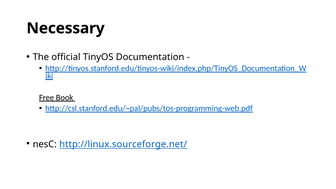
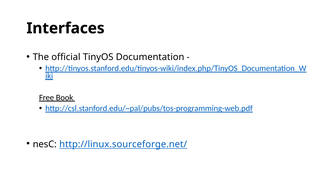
Necessary: Necessary -> Interfaces (66, 28)
